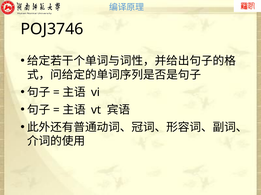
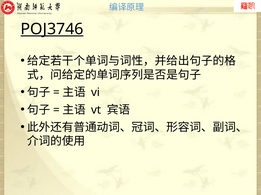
POJ3746 underline: none -> present (52, 29)
